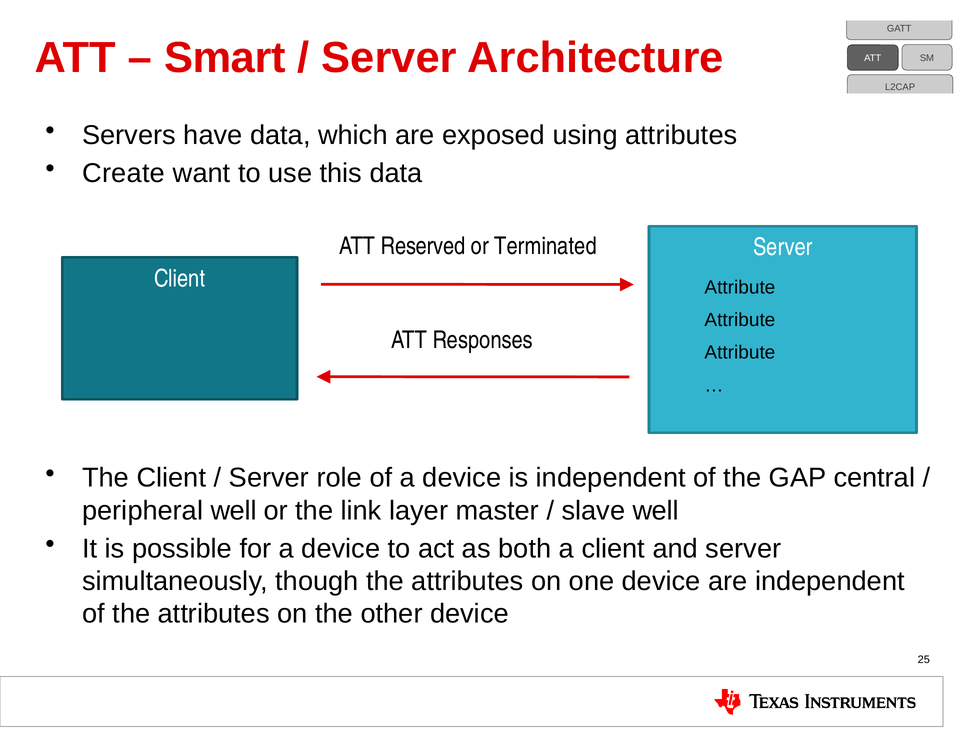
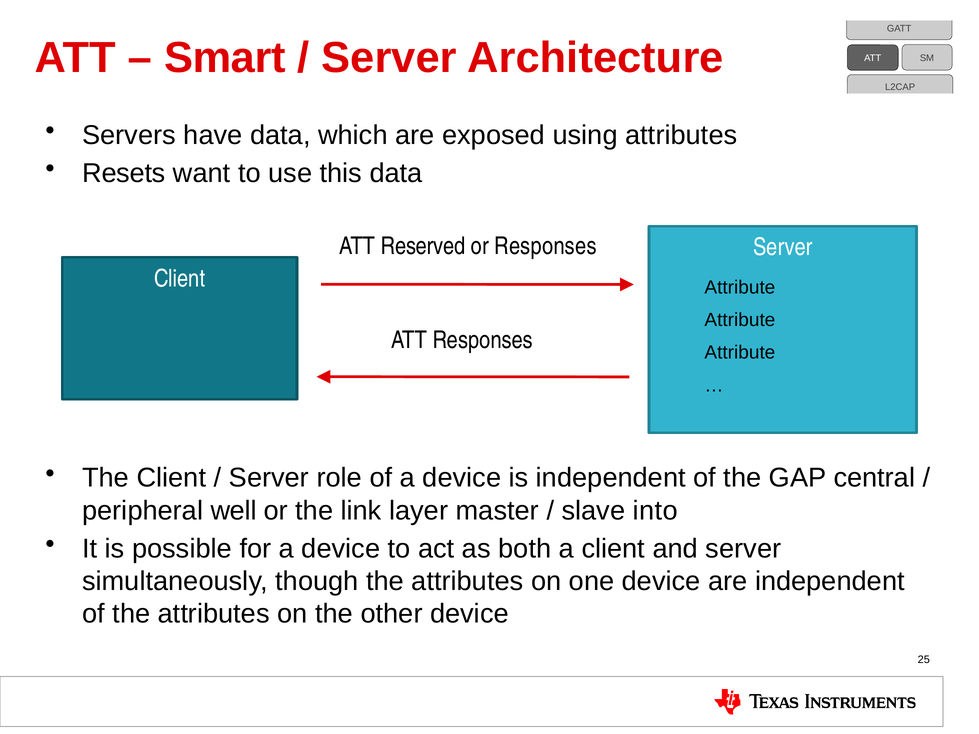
Create: Create -> Resets (124, 173)
or Terminated: Terminated -> Responses (545, 246)
slave well: well -> into (655, 511)
